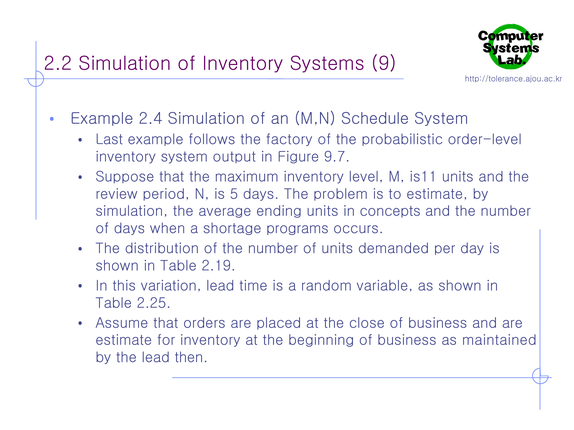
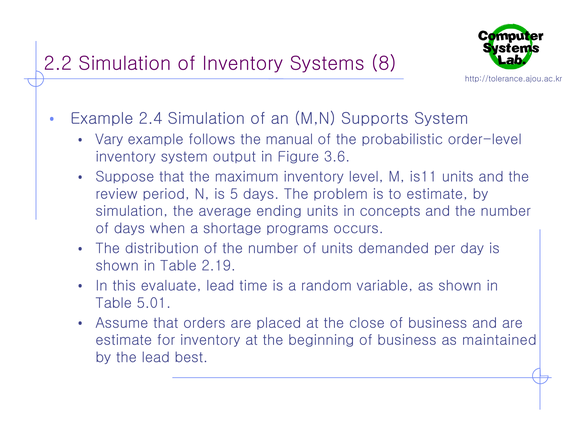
9: 9 -> 8 (384, 63)
Schedule: Schedule -> Supports (375, 119)
Last: Last -> Vary (109, 140)
factory: factory -> manual (289, 140)
9.7: 9.7 -> 3.6 (337, 157)
variation: variation -> evaluate (171, 286)
2.25: 2.25 -> 5.01 (154, 303)
then: then -> best (191, 358)
